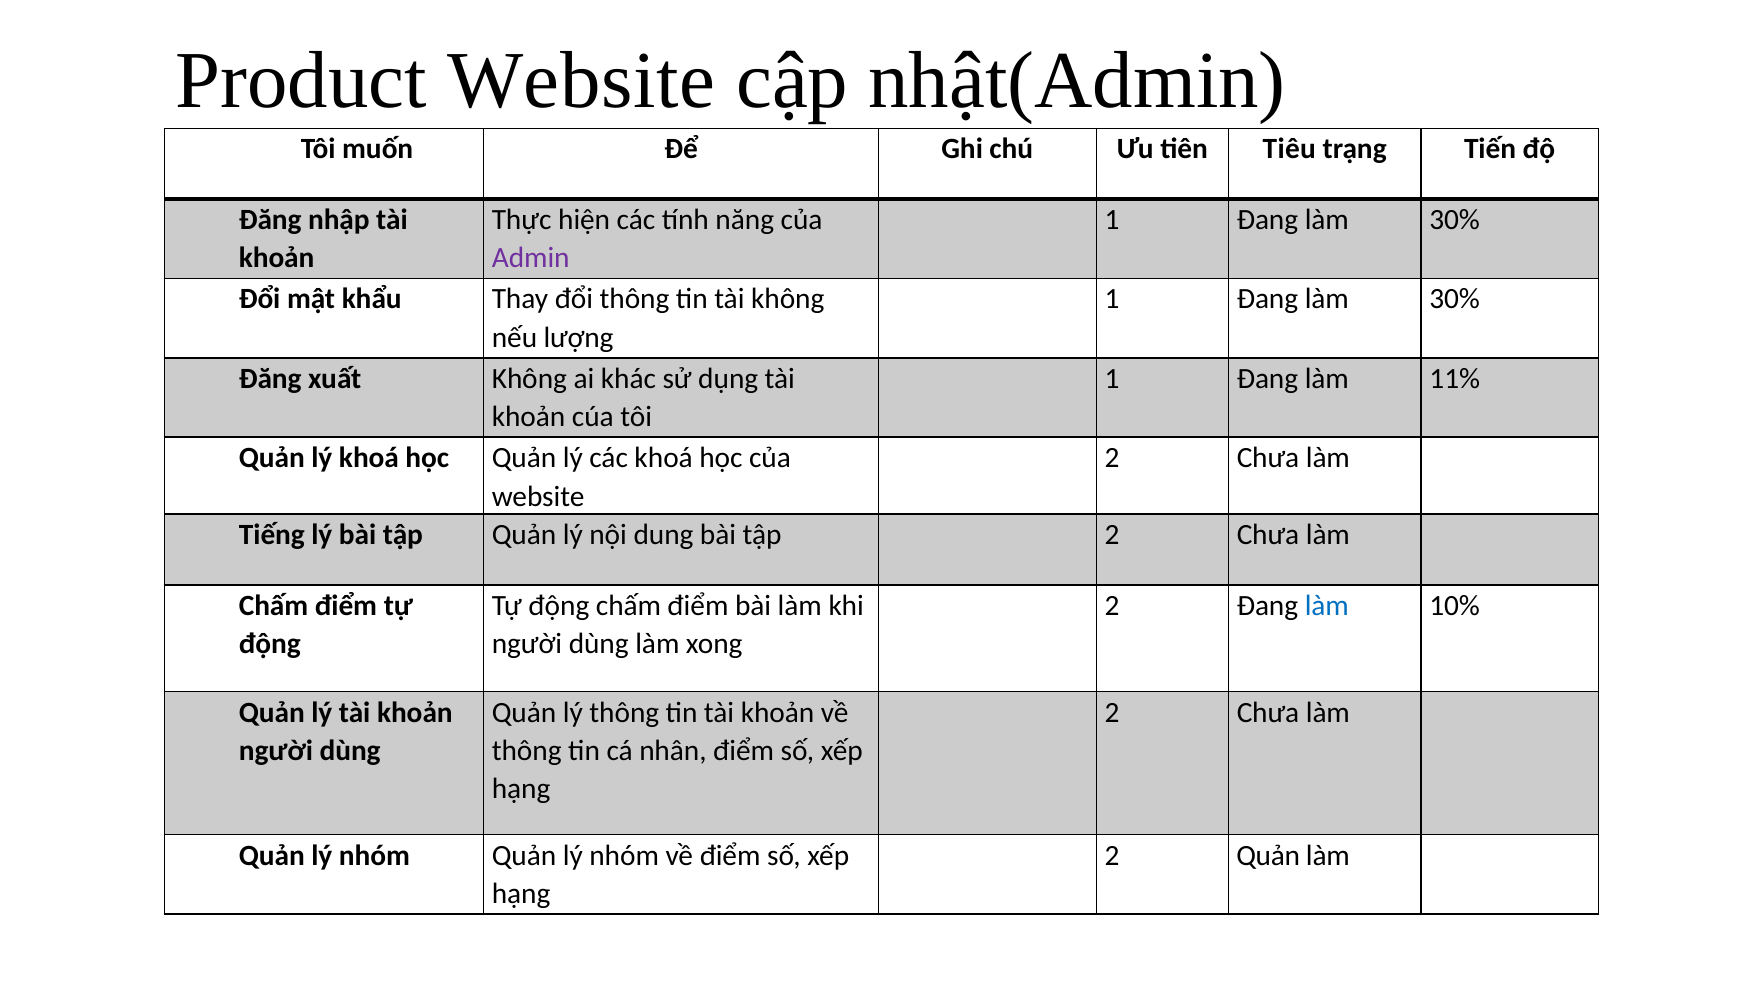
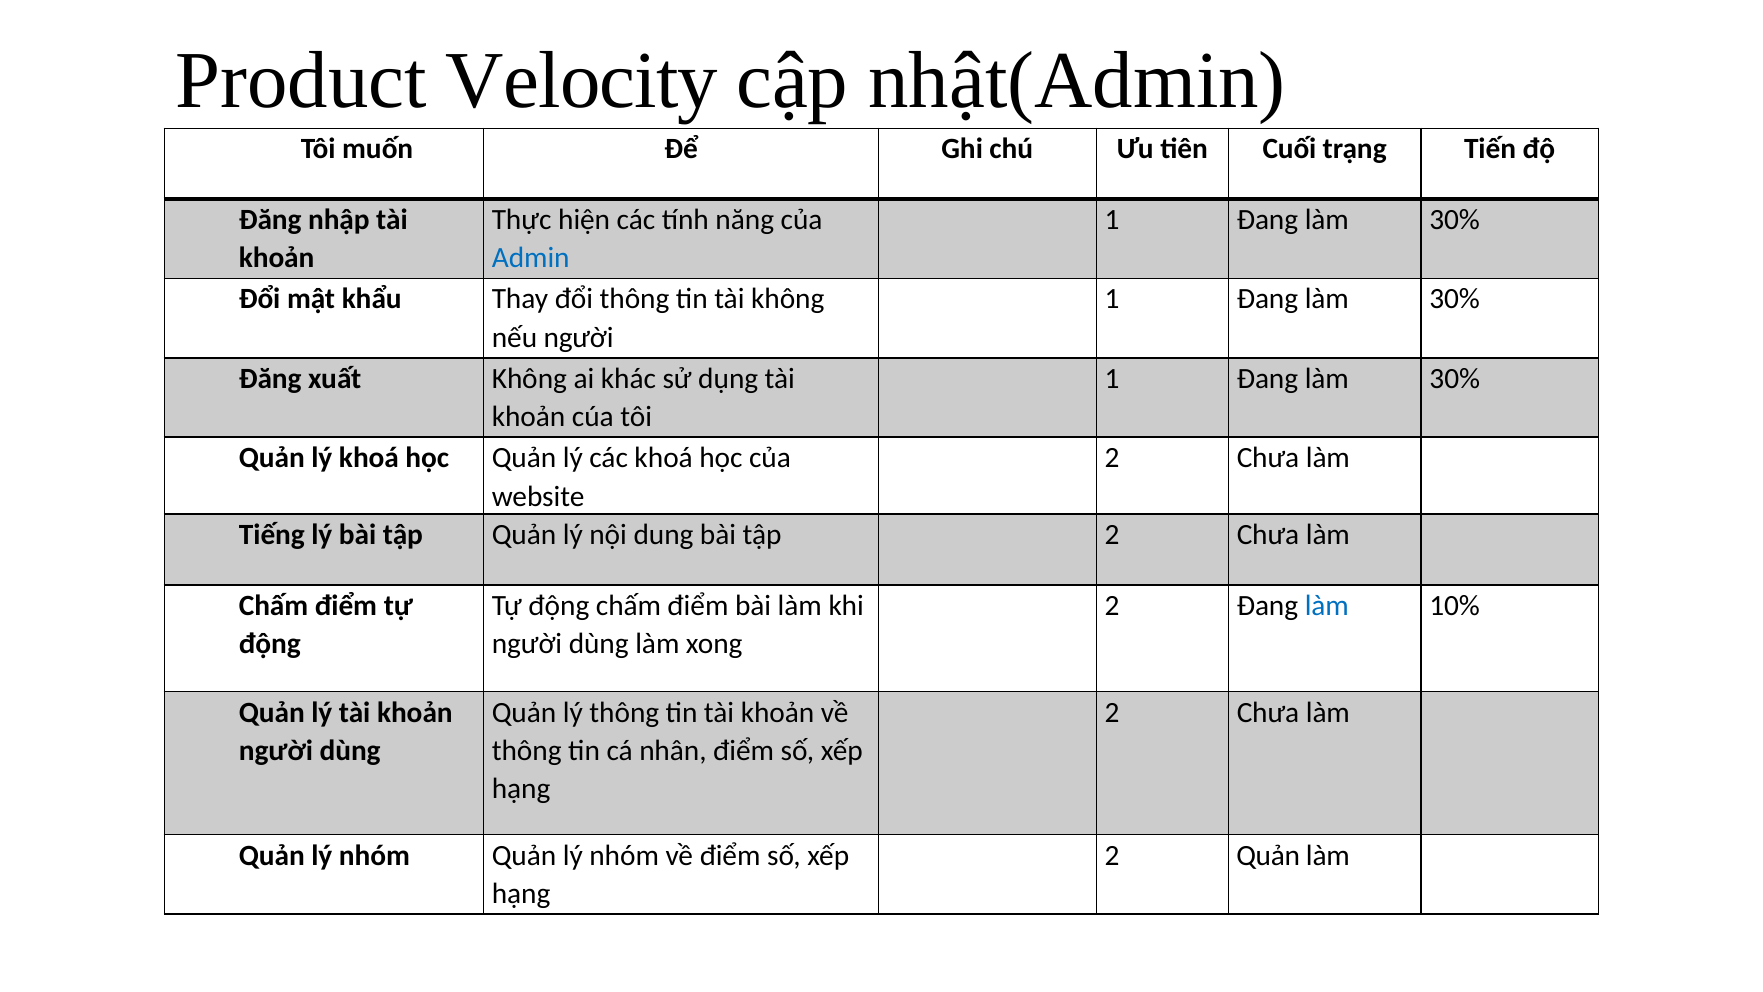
Product Website: Website -> Velocity (582, 81)
Tiêu: Tiêu -> Cuối (1289, 149)
Admin colour: purple -> blue (531, 258)
nếu lượng: lượng -> người (579, 338)
11%: 11% -> 30% (1455, 378)
